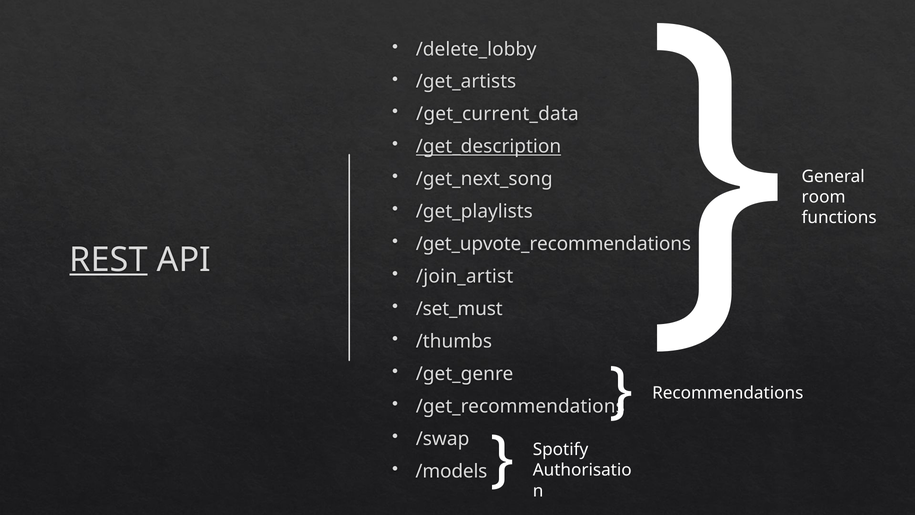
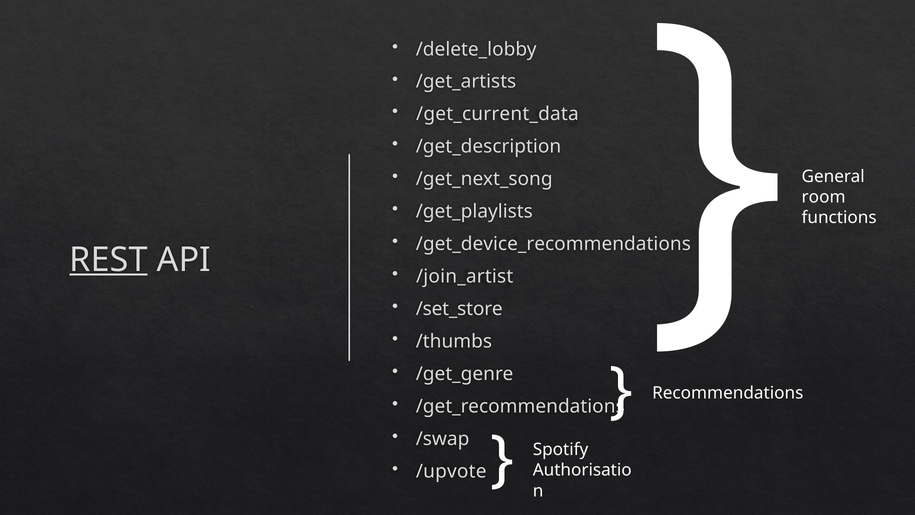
/get_description underline: present -> none (489, 147)
/get_upvote_recommendations: /get_upvote_recommendations -> /get_device_recommendations (553, 244)
/set_must: /set_must -> /set_store (459, 309)
/models: /models -> /upvote (451, 471)
